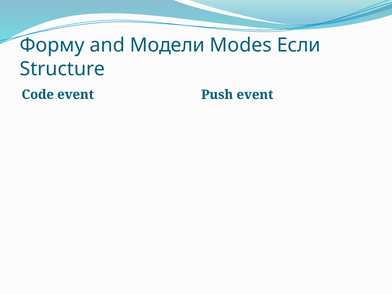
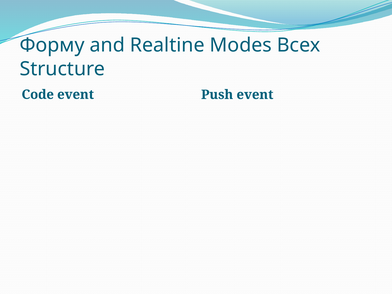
Модели: Модели -> Realtine (167, 45)
Если: Если -> Всех (299, 45)
